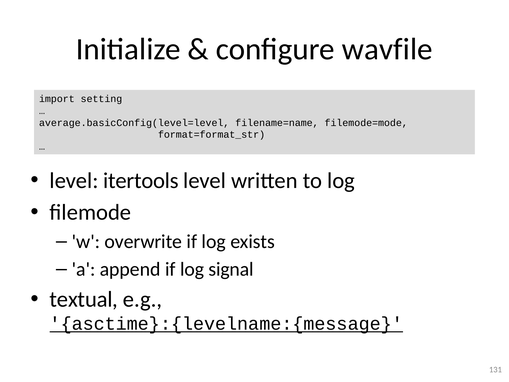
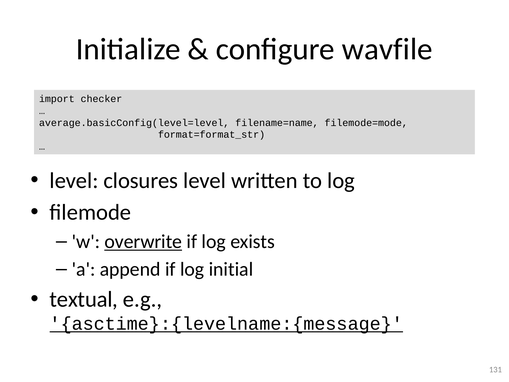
setting: setting -> checker (101, 99)
itertools: itertools -> closures (141, 181)
overwrite underline: none -> present (143, 241)
signal: signal -> initial (231, 269)
